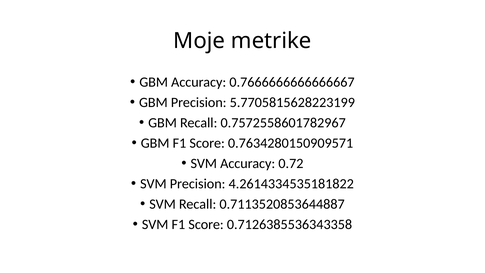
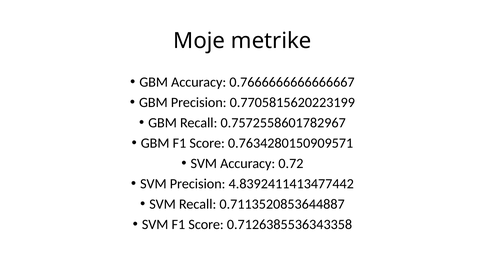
5.7705815628223199: 5.7705815628223199 -> 0.7705815620223199 (292, 102)
4.2614334535181822: 4.2614334535181822 -> 4.8392411413477442 (291, 184)
